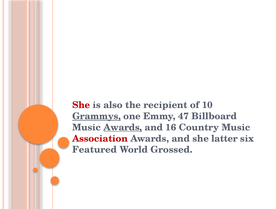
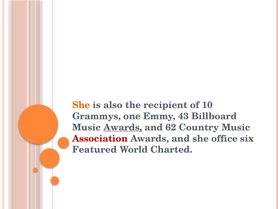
She colour: red -> orange (81, 105)
Grammys underline: present -> none (97, 116)
47: 47 -> 43 (184, 116)
16: 16 -> 62 (171, 127)
latter: latter -> office (225, 138)
Grossed: Grossed -> Charted (172, 149)
